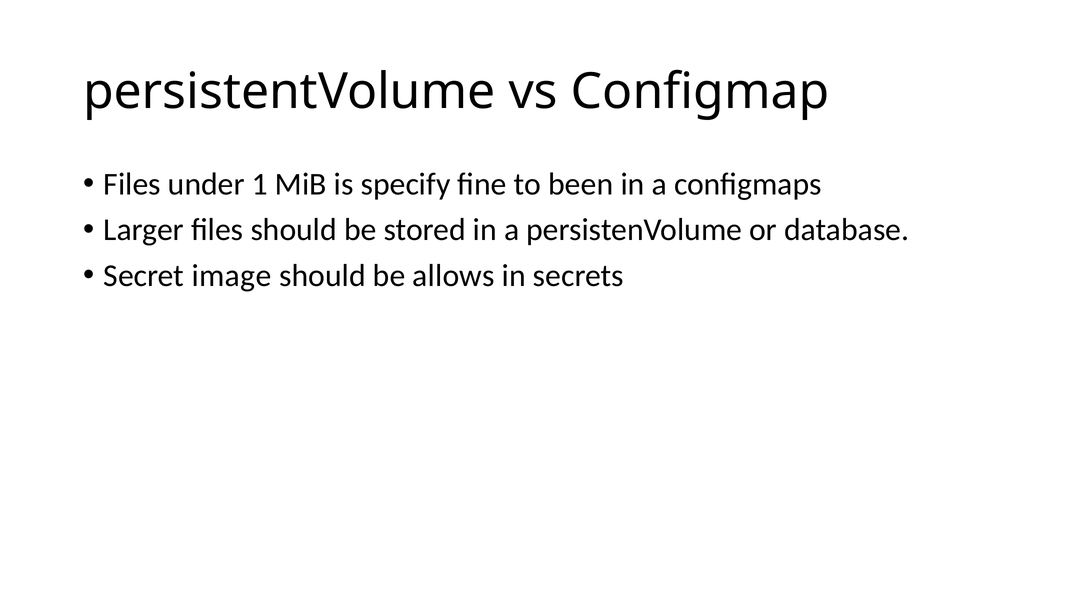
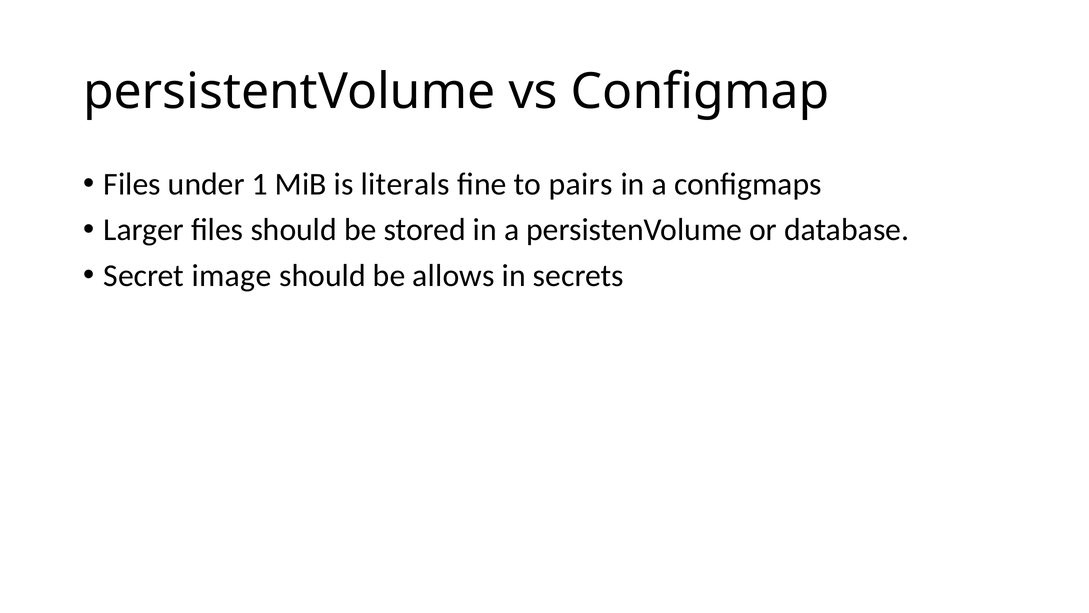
specify: specify -> literals (405, 184)
been: been -> pairs (581, 184)
